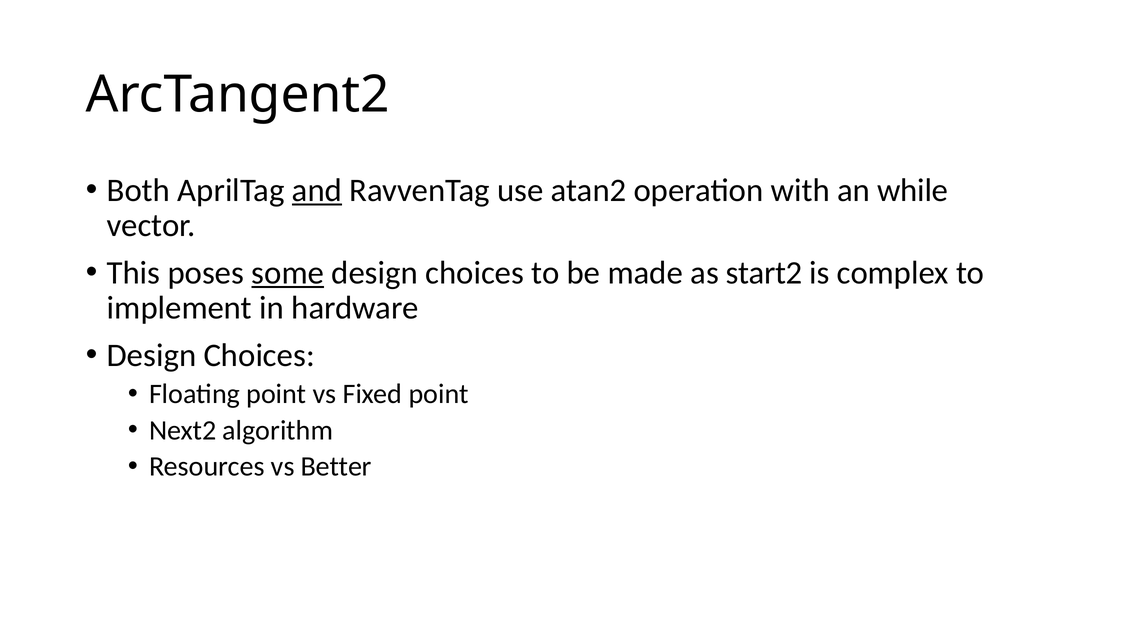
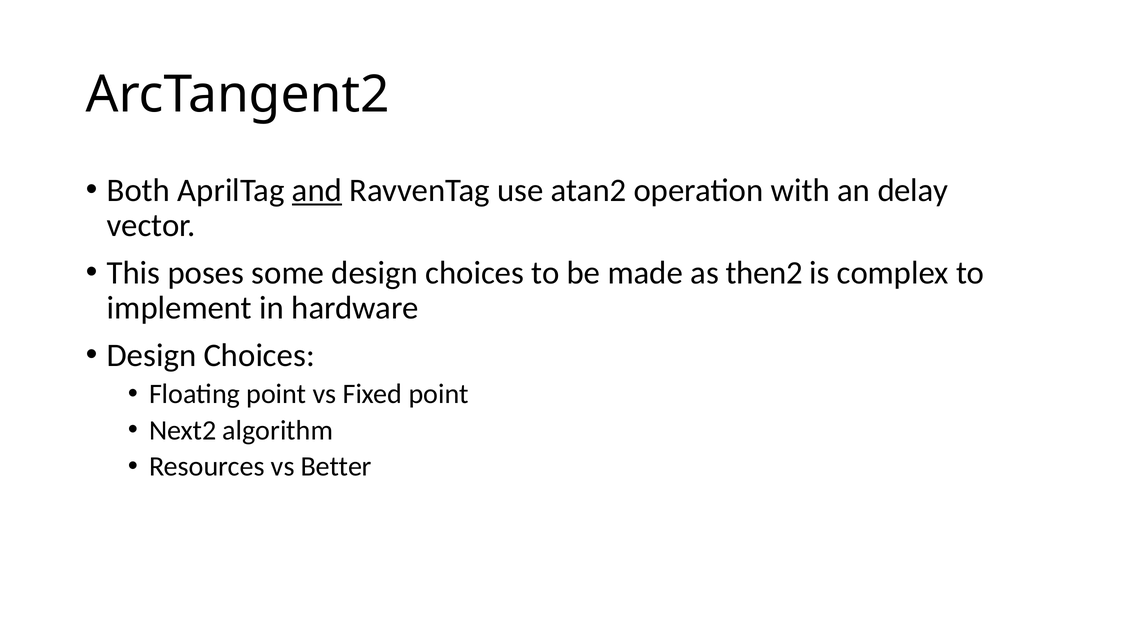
while: while -> delay (913, 190)
some underline: present -> none (288, 273)
start2: start2 -> then2 (764, 273)
